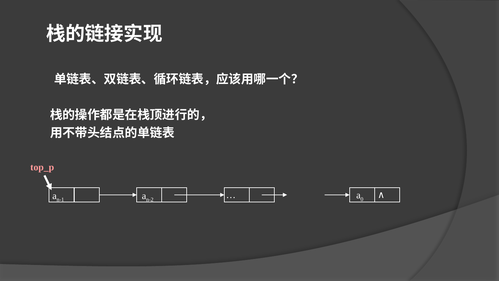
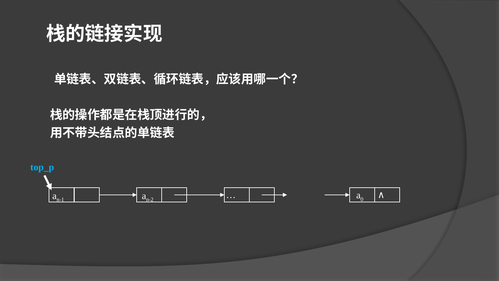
top_p colour: pink -> light blue (42, 167)
